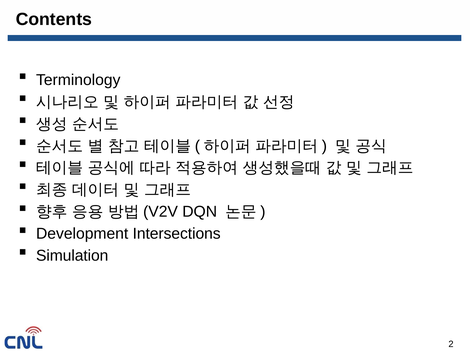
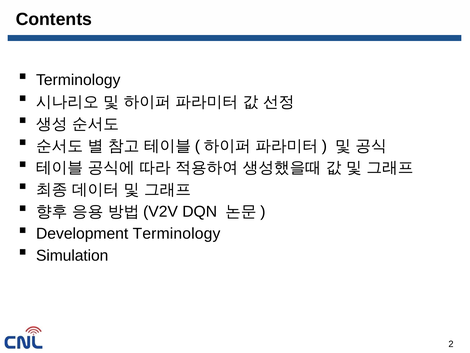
Development Intersections: Intersections -> Terminology (177, 233)
